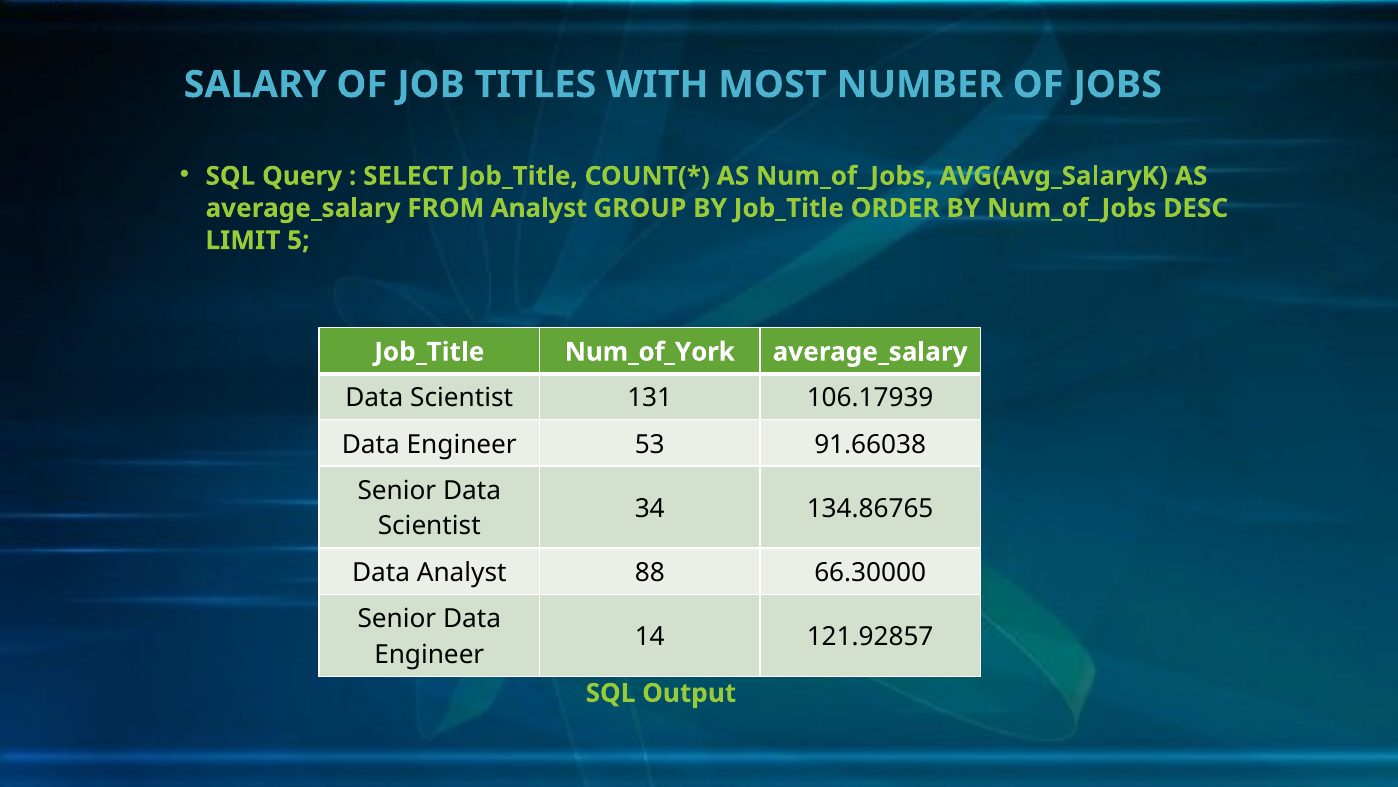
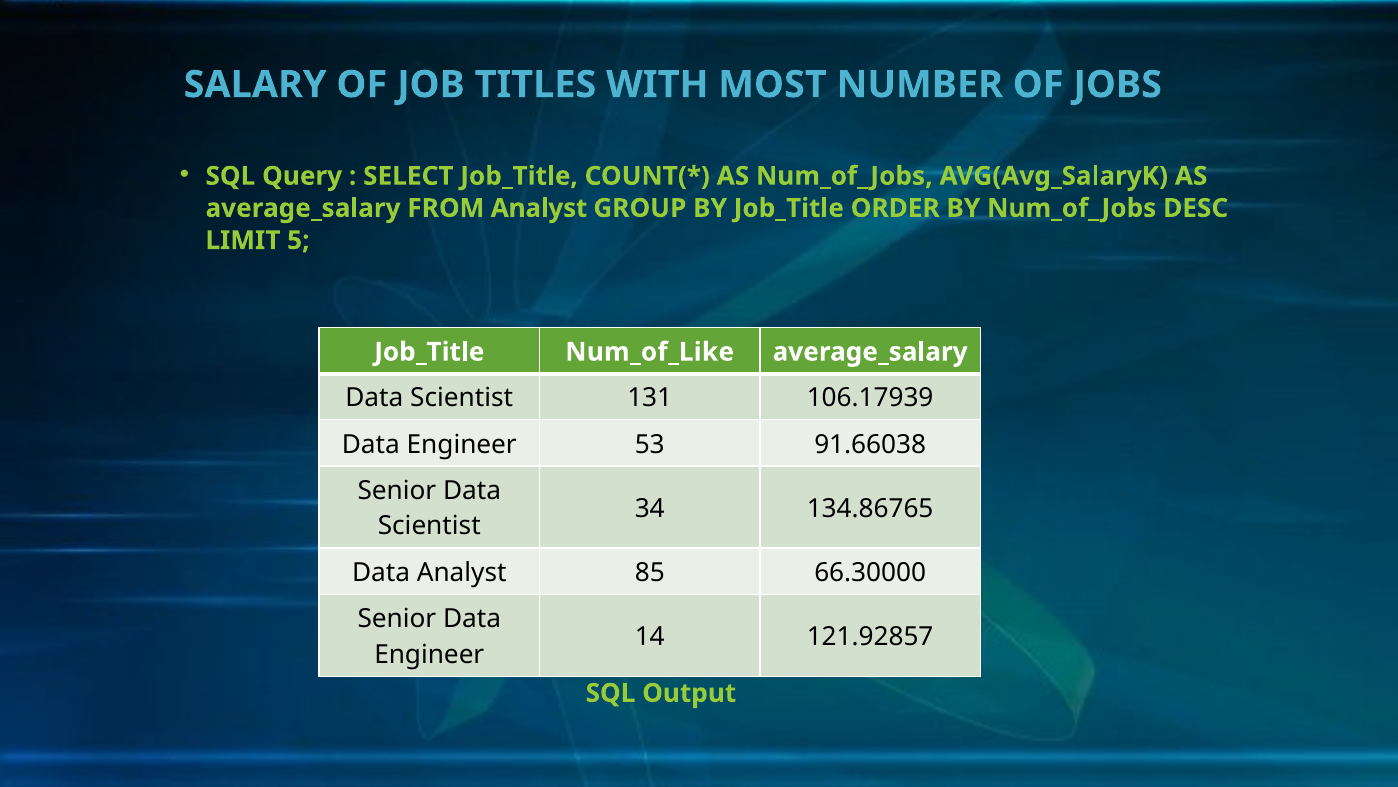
Num_of_York: Num_of_York -> Num_of_Like (650, 352)
88: 88 -> 85 (650, 572)
